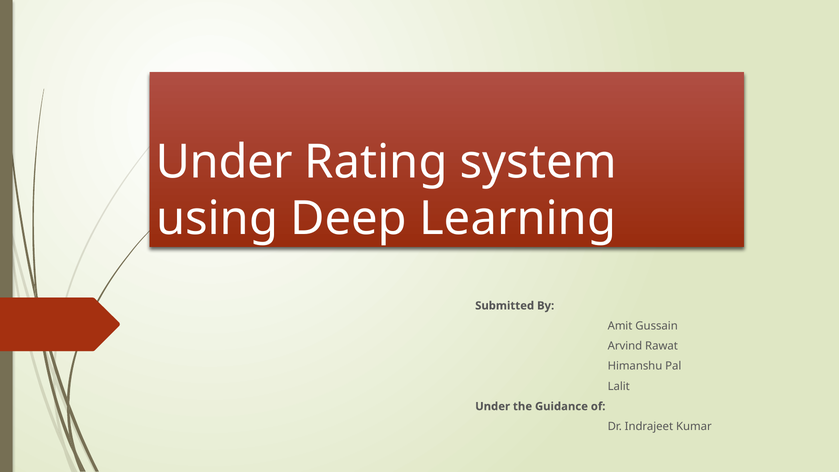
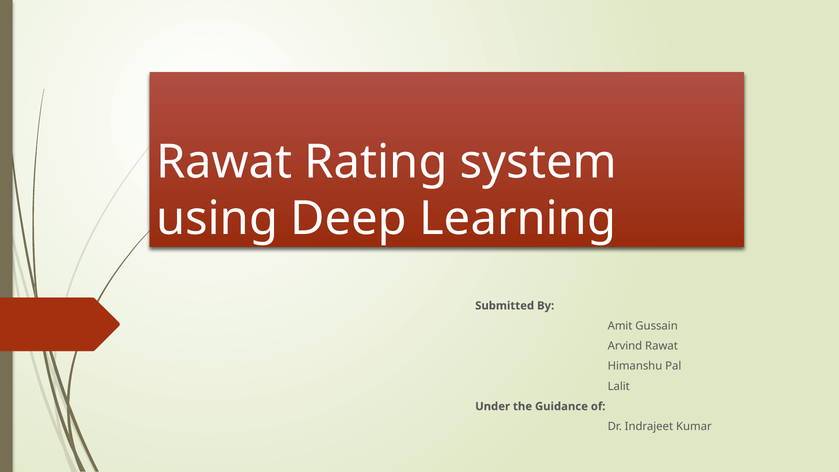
Under: Under -> Rawat (224, 162)
